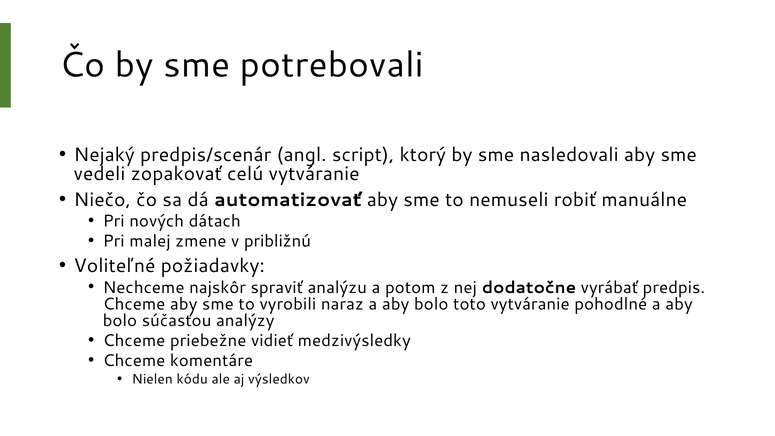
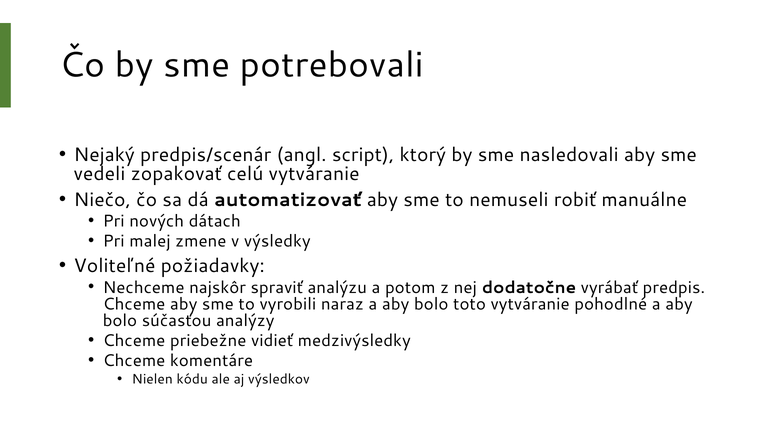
približnú: približnú -> výsledky (277, 241)
